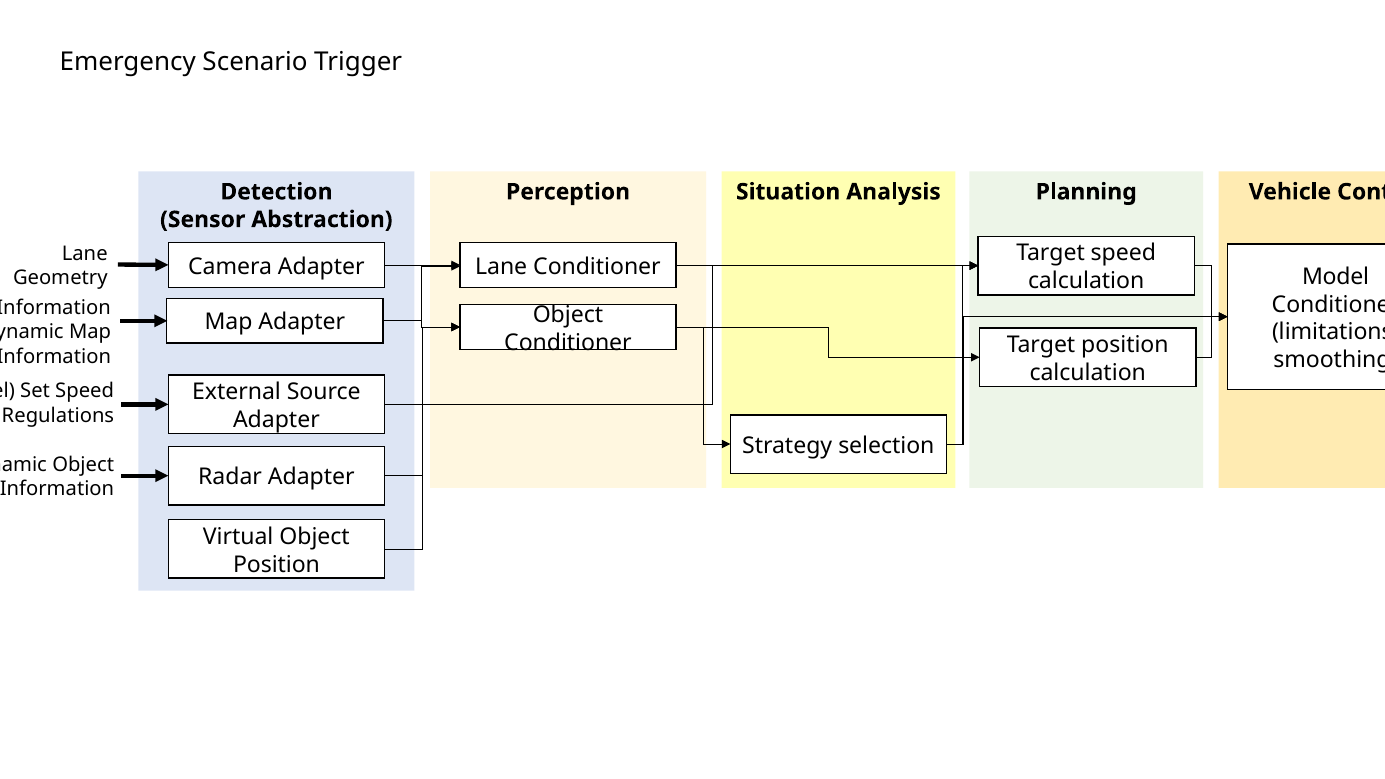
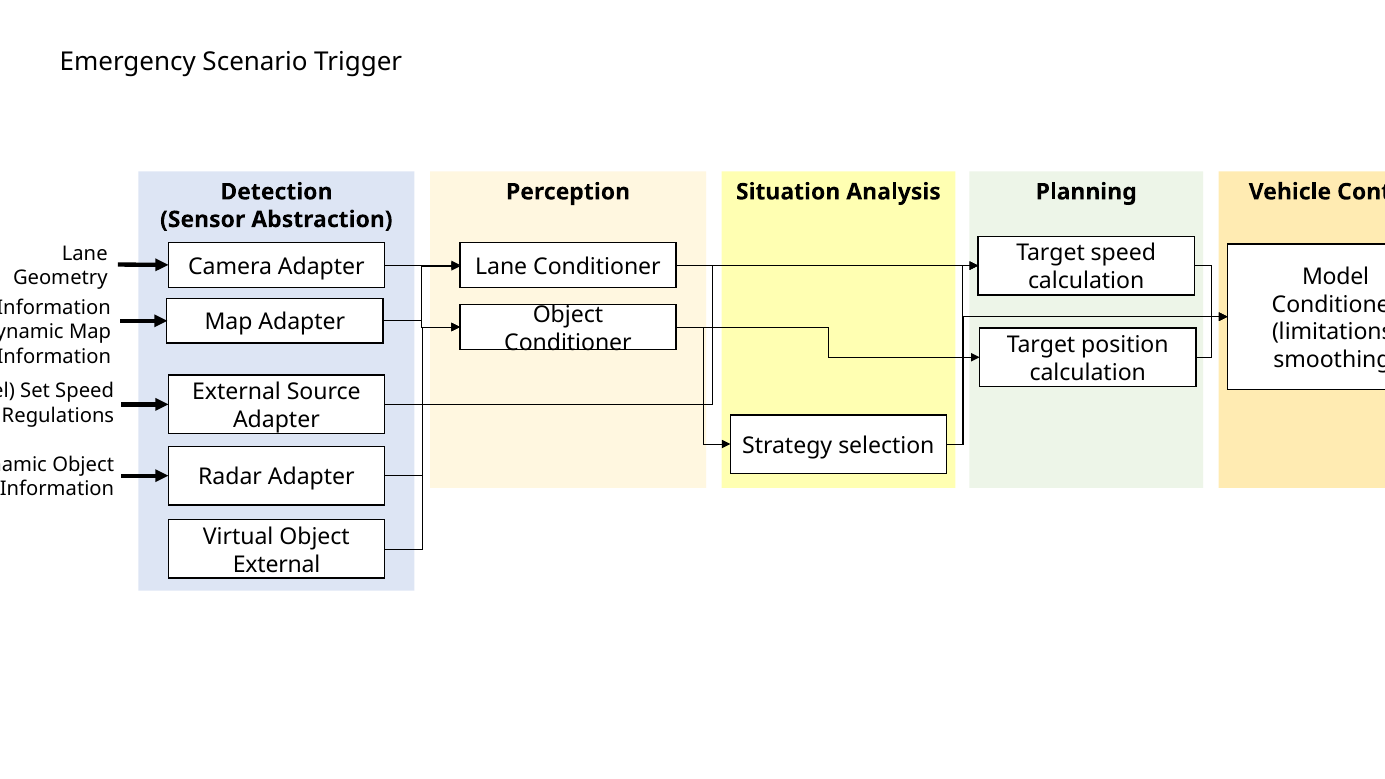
Position: Position -> External (277, 564)
